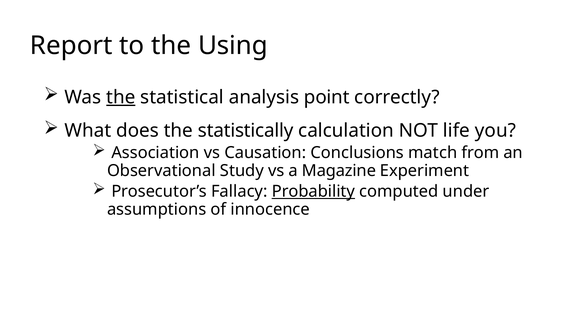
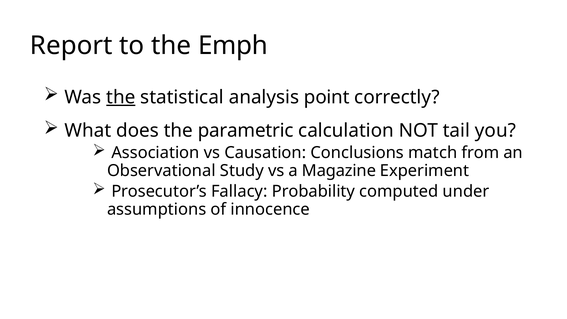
Using: Using -> Emph (233, 46)
statistically: statistically -> parametric (246, 131)
life: life -> tail (456, 131)
Probability underline: present -> none (313, 191)
